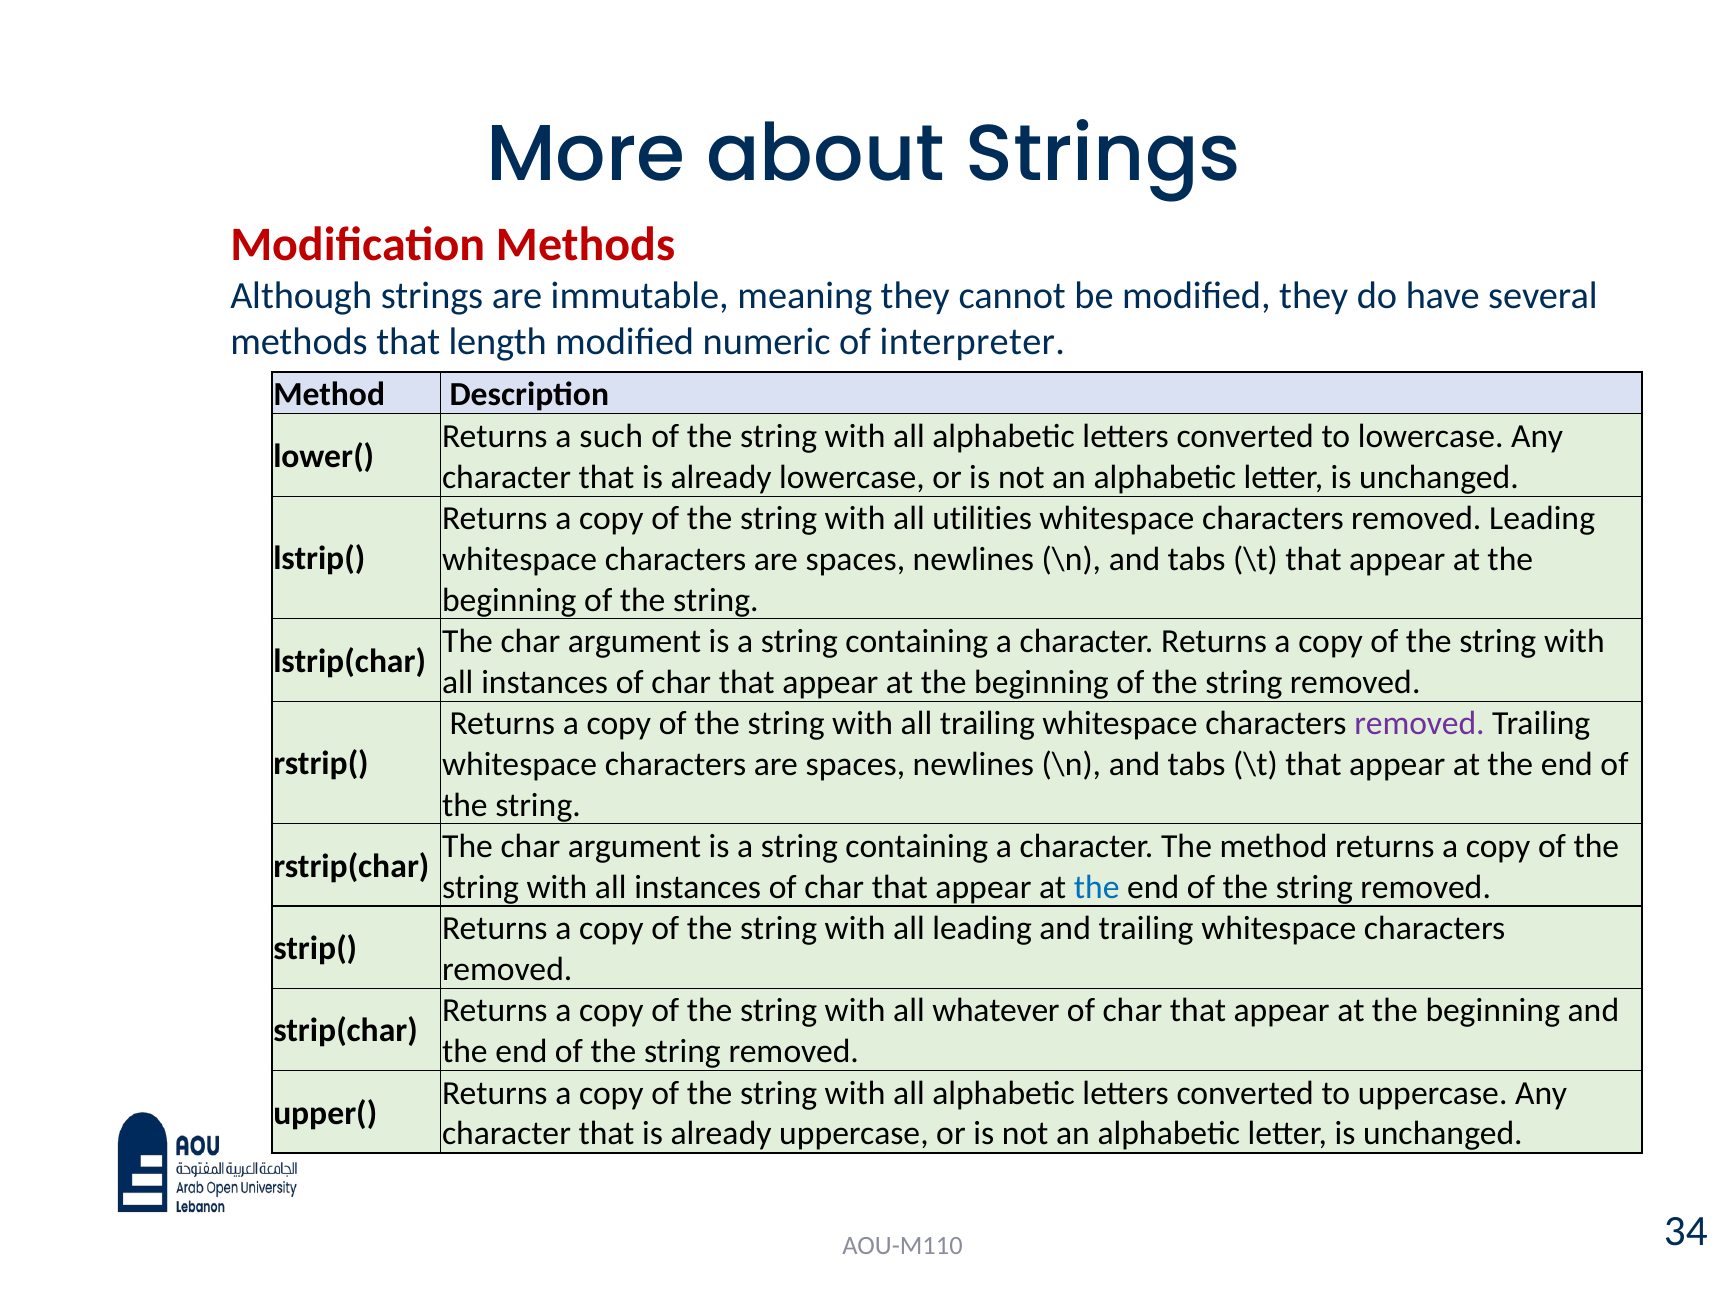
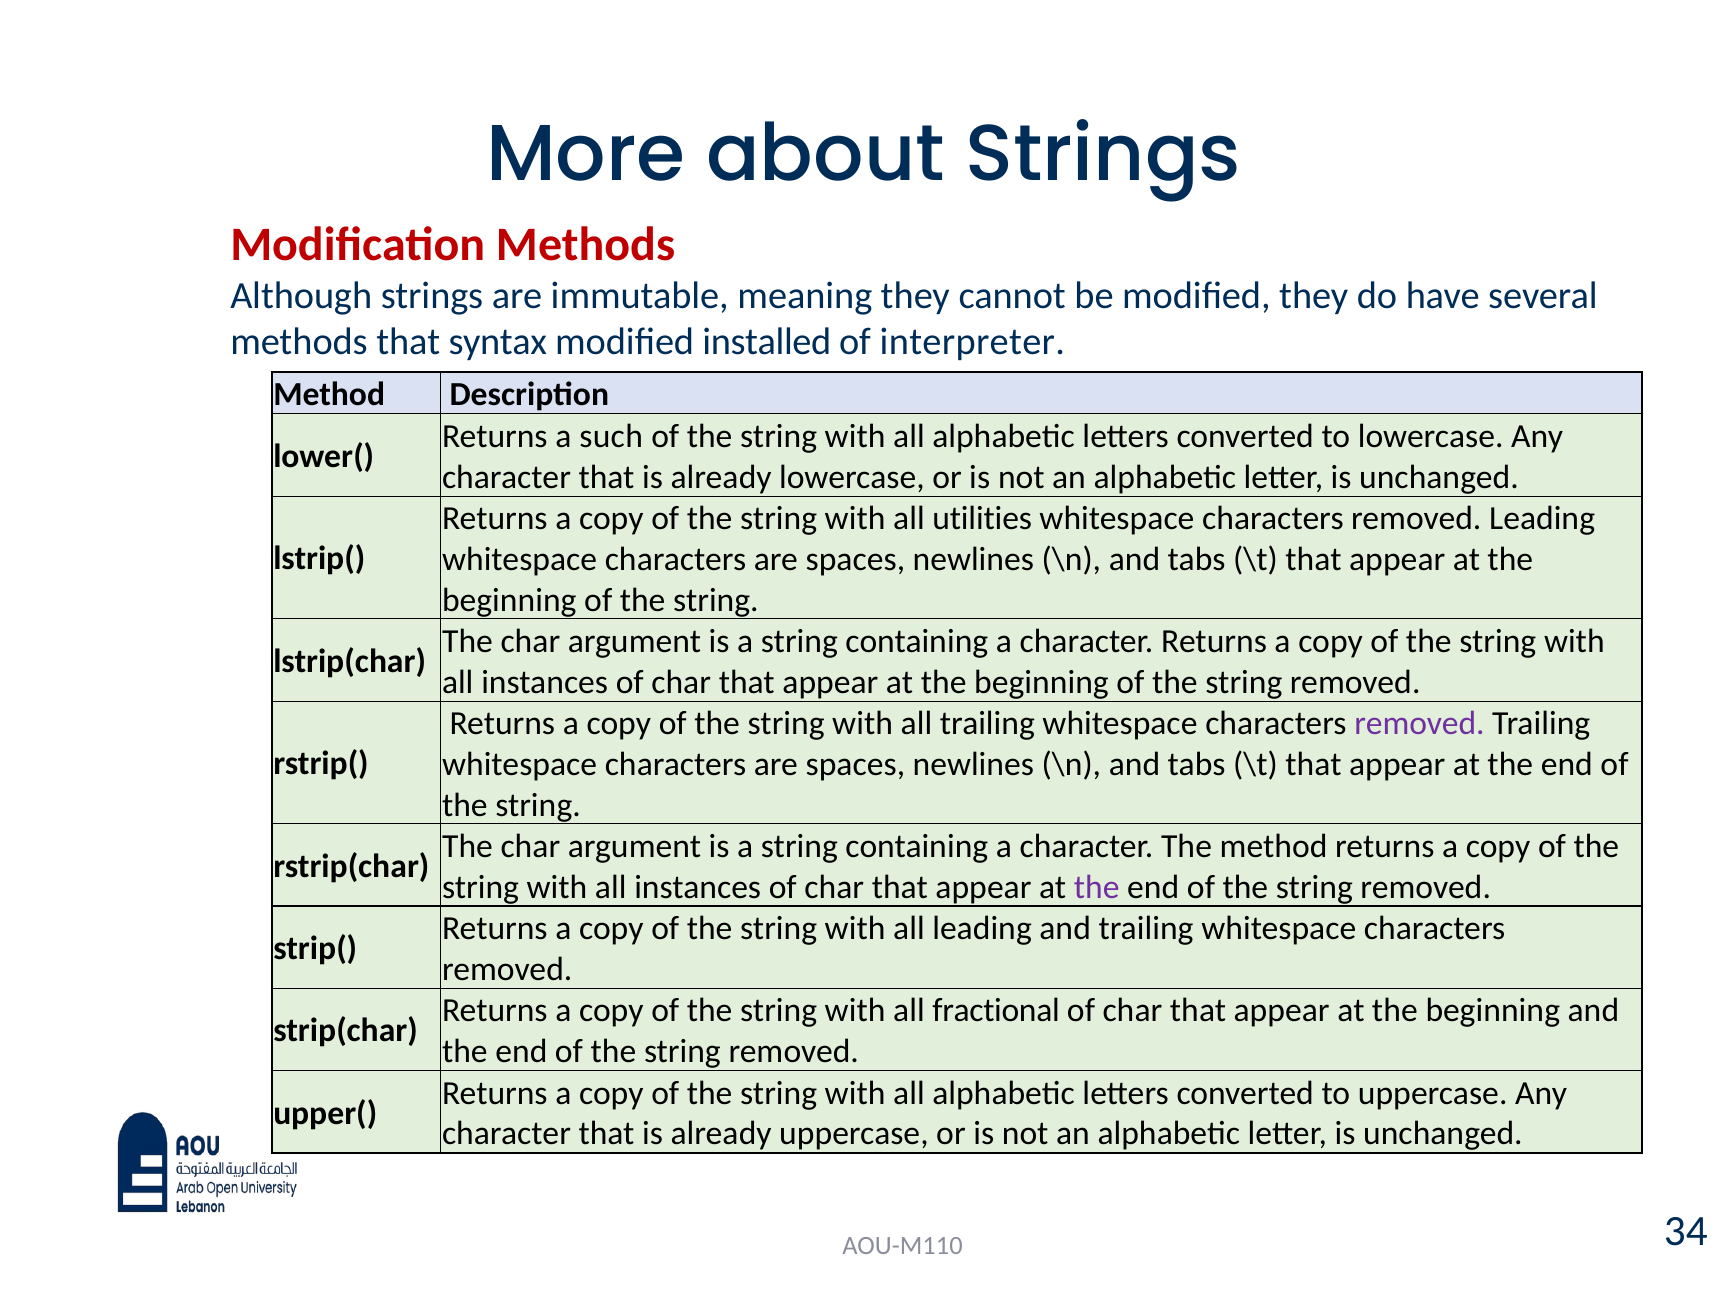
length: length -> syntax (498, 342)
numeric: numeric -> installed (767, 342)
the colour: blue -> purple (1097, 887)
whatever: whatever -> fractional (996, 1011)
